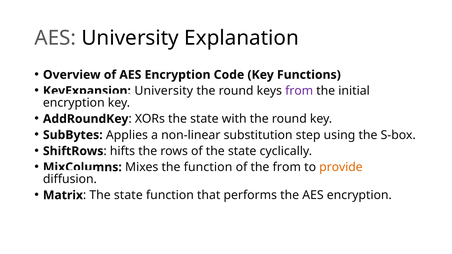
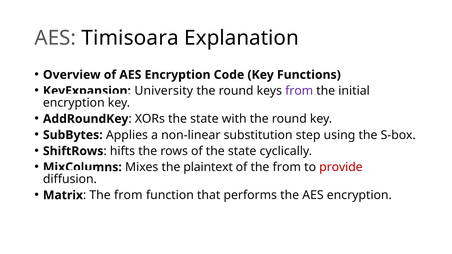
AES University: University -> Timisoara (130, 38)
the function: function -> plaintext (208, 167)
provide colour: orange -> red (341, 167)
state: state -> from (128, 195)
